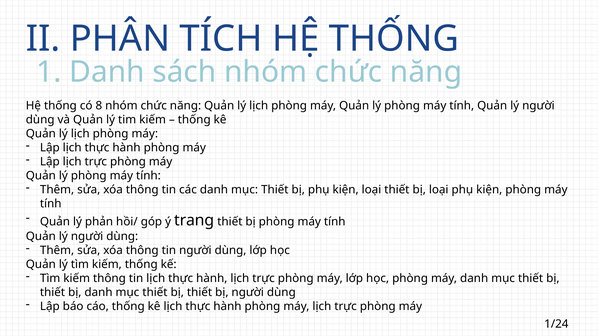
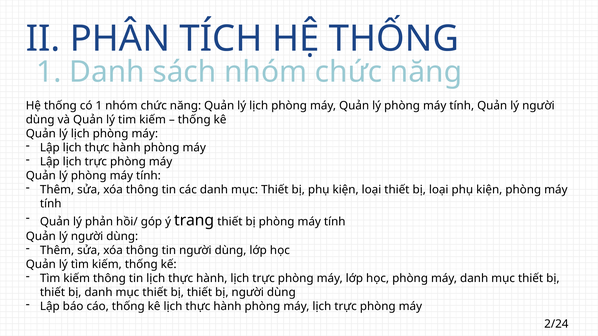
có 8: 8 -> 1 (99, 106)
1/24: 1/24 -> 2/24 (556, 324)
